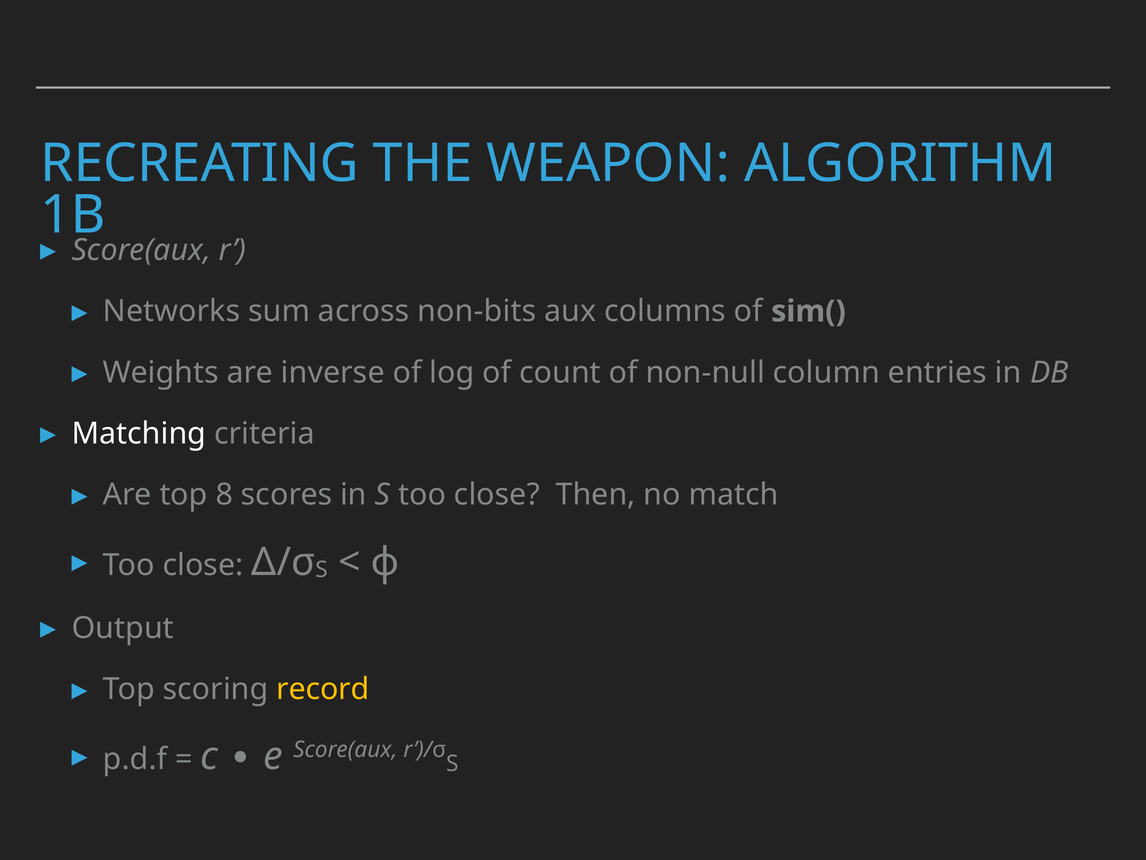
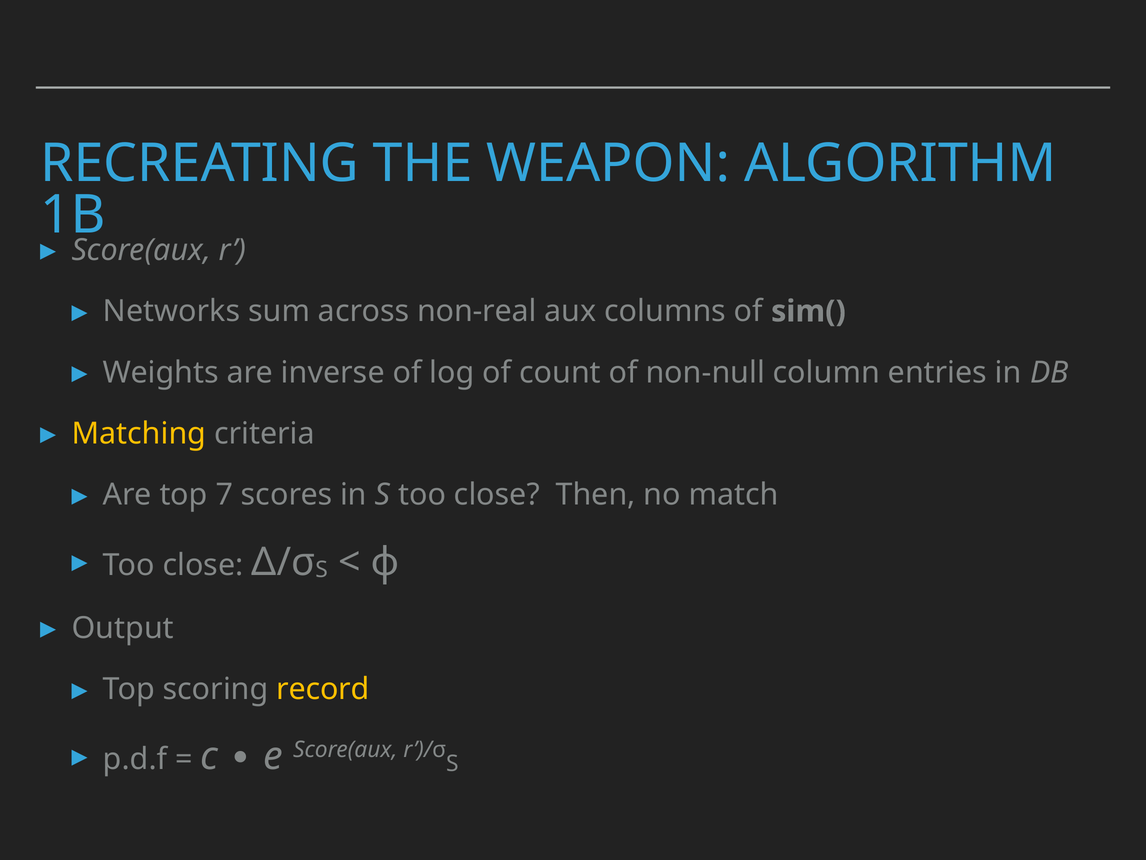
non-bits: non-bits -> non-real (477, 311)
Matching colour: white -> yellow (139, 433)
8: 8 -> 7 (224, 495)
